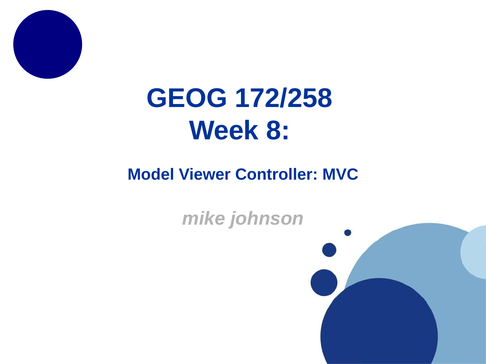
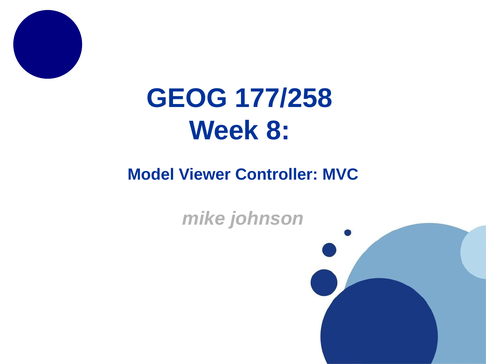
172/258: 172/258 -> 177/258 (284, 98)
